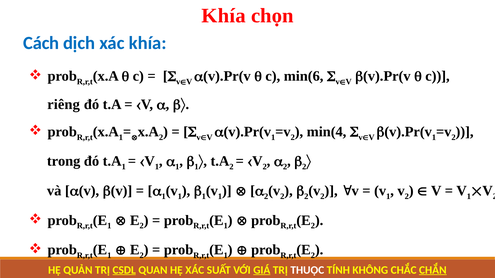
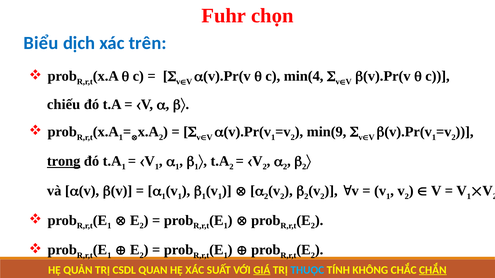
Khía: Khía -> Fuhr (224, 16)
Cách: Cách -> Biểu (41, 43)
xác khía: khía -> trên (148, 43)
min(6: min(6 -> min(4 (304, 76)
riêng: riêng -> chiếu (64, 105)
min(4: min(4 -> min(9 (327, 132)
trong underline: none -> present (64, 161)
CSDL underline: present -> none (124, 270)
THUỘC colour: white -> light blue (307, 270)
